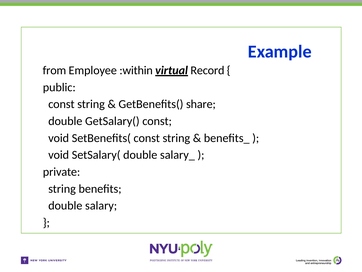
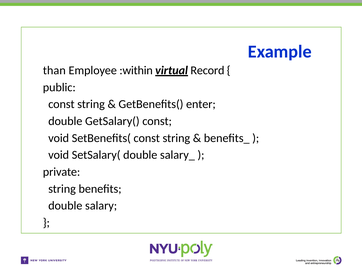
from: from -> than (54, 70)
share: share -> enter (201, 104)
